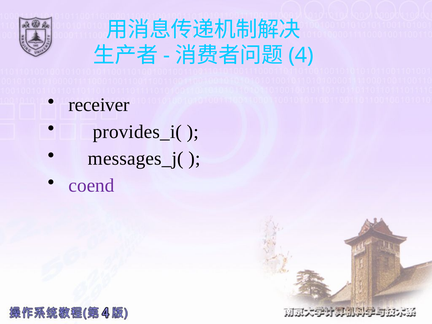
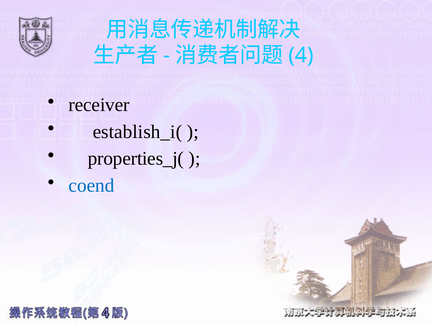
provides_i(: provides_i( -> establish_i( (137, 132)
messages_j(: messages_j( -> properties_j( (136, 159)
coend colour: purple -> blue (92, 186)
